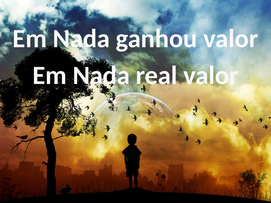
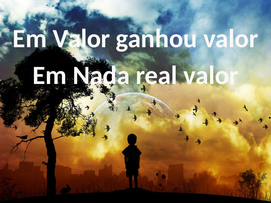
Nada: Nada -> Valor (81, 39)
